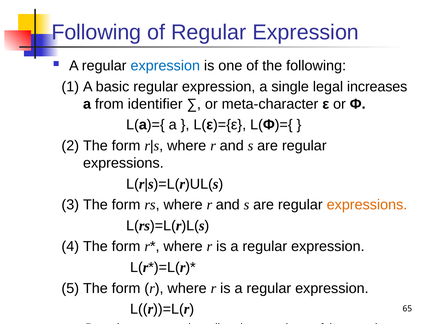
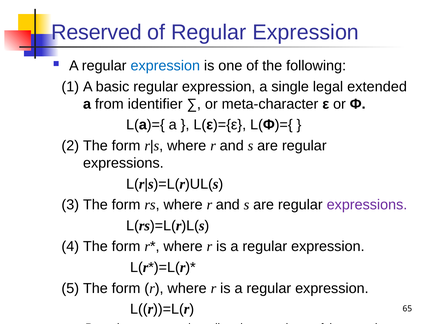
Following: Following -> Reserved (96, 32)
increases: increases -> extended (377, 86)
expressions colour: orange -> purple (367, 204)
